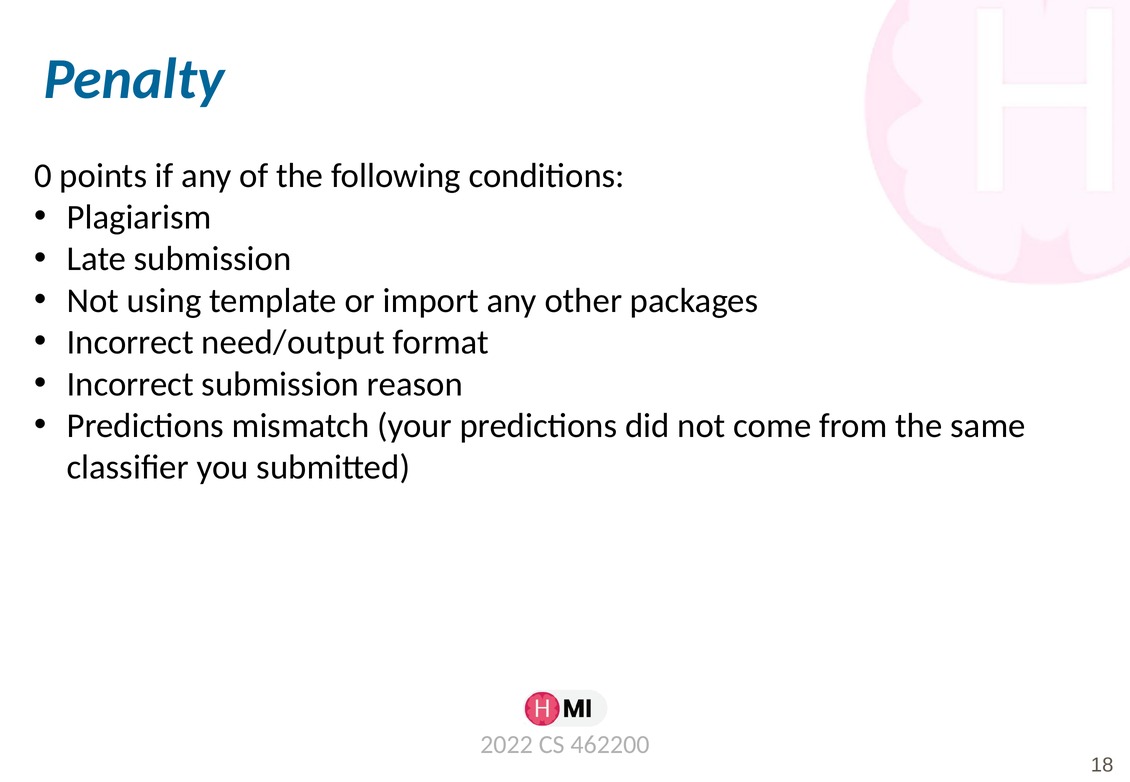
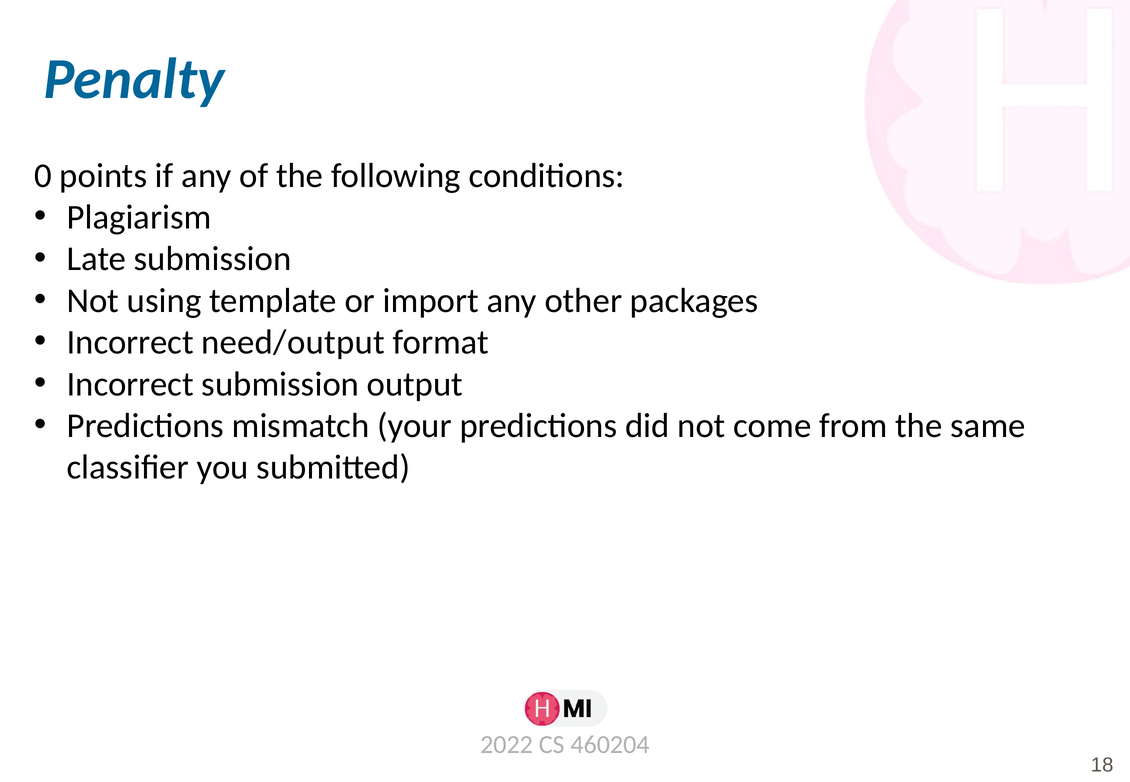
reason: reason -> output (415, 384)
462200: 462200 -> 460204 (610, 745)
